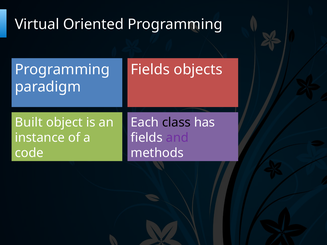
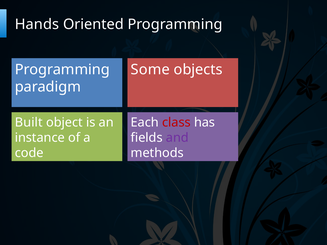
Virtual: Virtual -> Hands (37, 24)
Fields: Fields -> Some (150, 70)
class colour: black -> red (176, 122)
